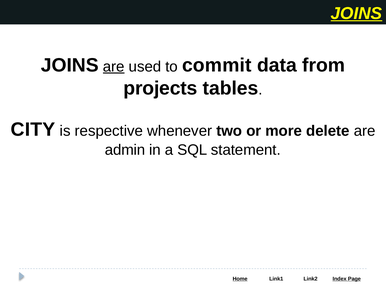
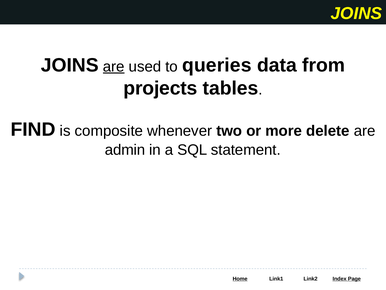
JOINS underline: present -> none (356, 13)
commit: commit -> queries (217, 65)
CITY: CITY -> FIND (33, 129)
respective: respective -> composite (109, 131)
